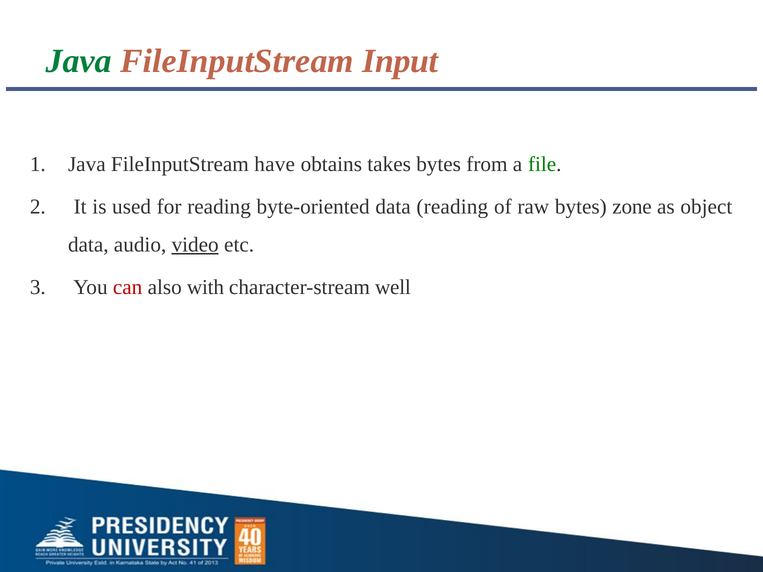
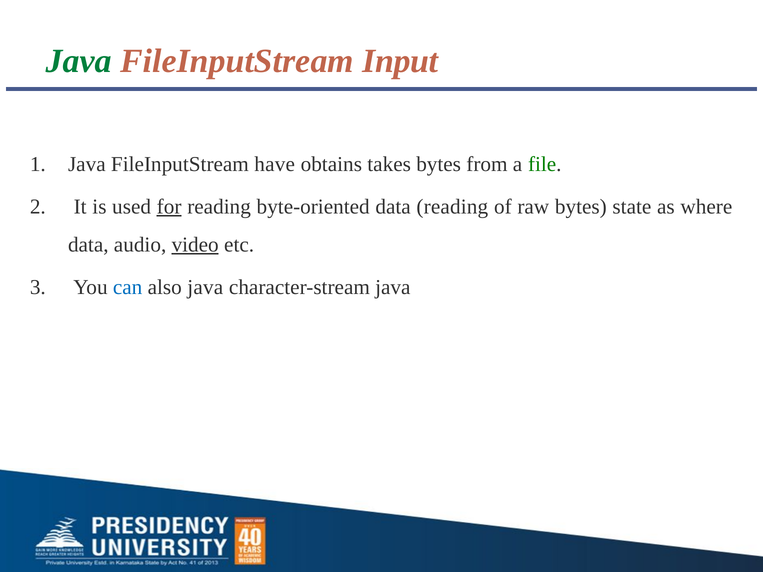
for underline: none -> present (169, 207)
zone: zone -> state (632, 207)
object: object -> where (706, 207)
can colour: red -> blue (128, 287)
also with: with -> java (205, 287)
character-stream well: well -> java (393, 287)
